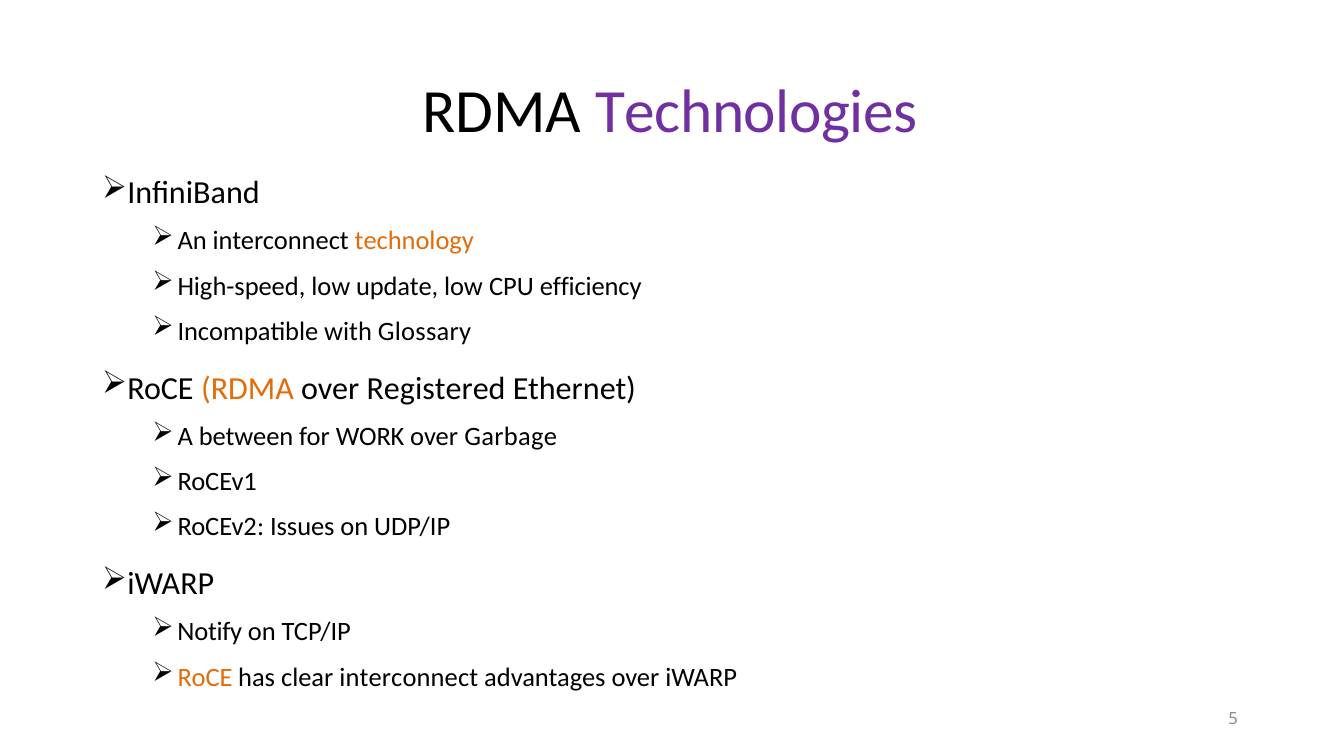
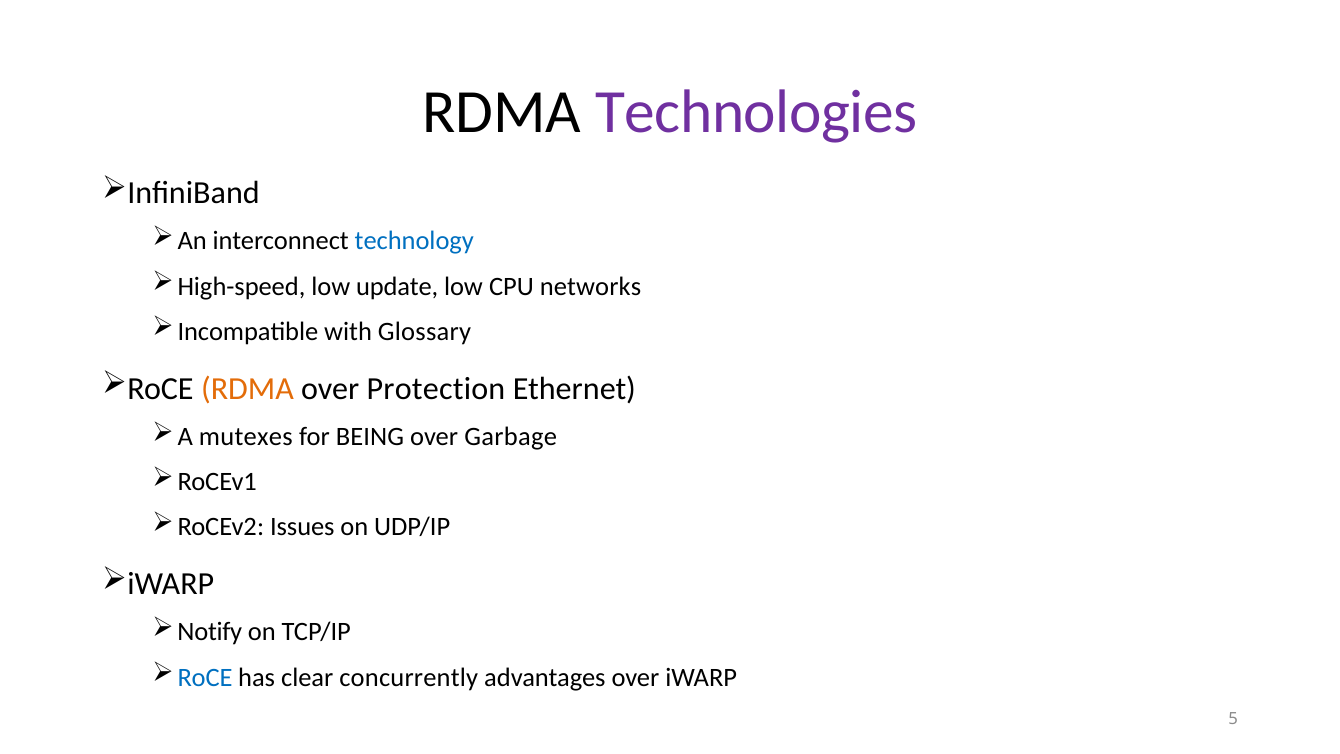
technology colour: orange -> blue (414, 241)
efficiency: efficiency -> networks (590, 286)
Registered: Registered -> Protection (436, 389)
between: between -> mutexes (246, 437)
WORK: WORK -> BEING (370, 437)
RoCE colour: orange -> blue (205, 677)
clear interconnect: interconnect -> concurrently (409, 677)
